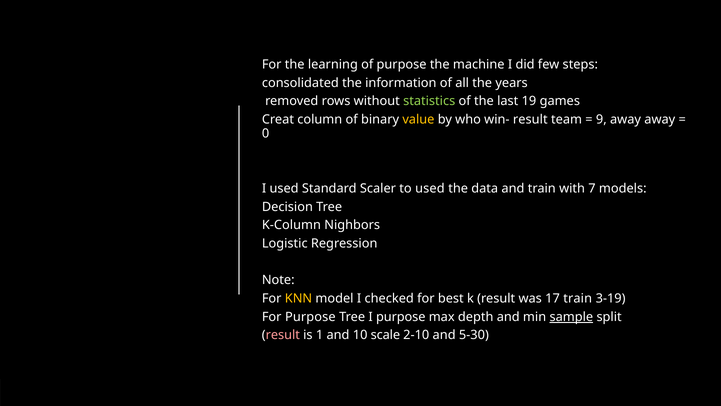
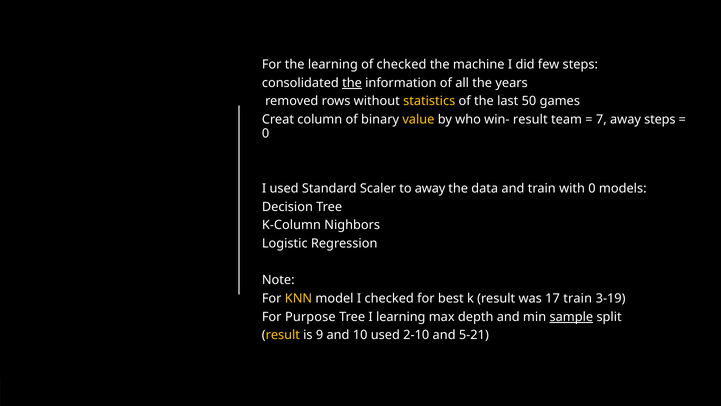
of purpose: purpose -> checked (402, 65)
the underline: none -> present (352, 83)
statistics colour: light green -> yellow (429, 101)
19: 19 -> 50 (529, 101)
9: 9 -> 7 (601, 119)
away away: away -> steps (660, 119)
to used: used -> away (430, 188)
with 7: 7 -> 0 (592, 188)
I purpose: purpose -> learning (401, 317)
result colour: pink -> yellow (283, 335)
1: 1 -> 9 (320, 335)
10 scale: scale -> used (385, 335)
5-30: 5-30 -> 5-21 (472, 335)
